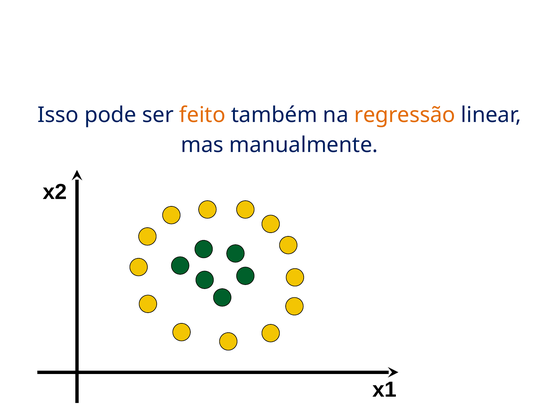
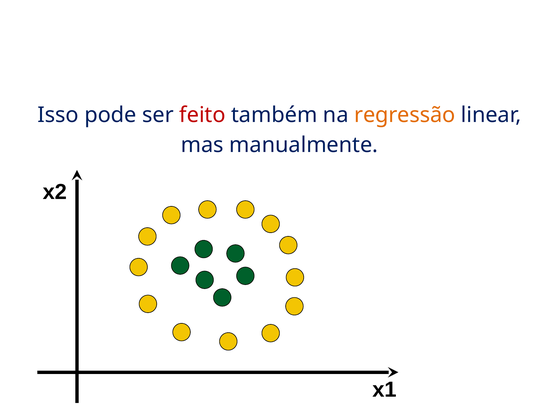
feito colour: orange -> red (202, 115)
